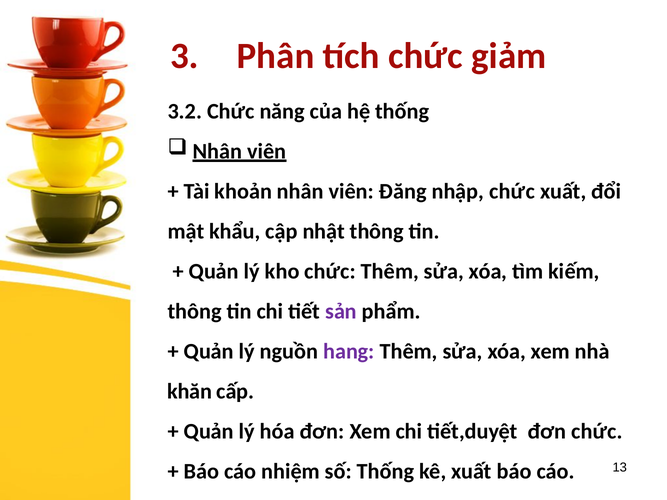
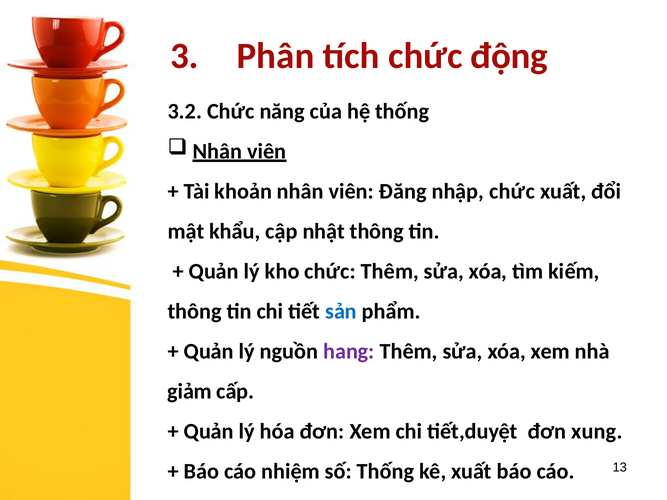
giảm: giảm -> động (509, 56)
sản colour: purple -> blue (341, 311)
khăn: khăn -> giảm (190, 391)
đơn chức: chức -> xung (597, 431)
